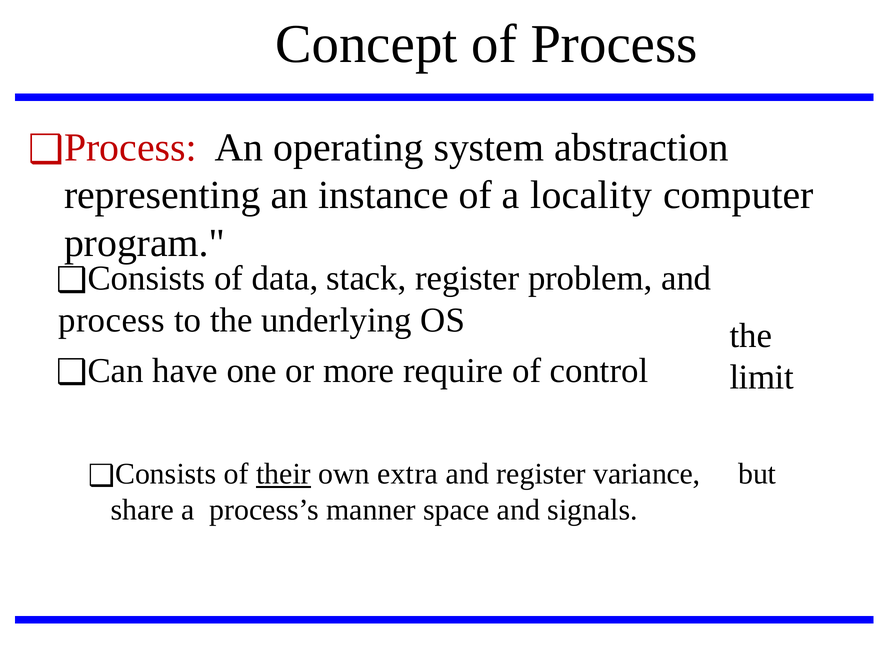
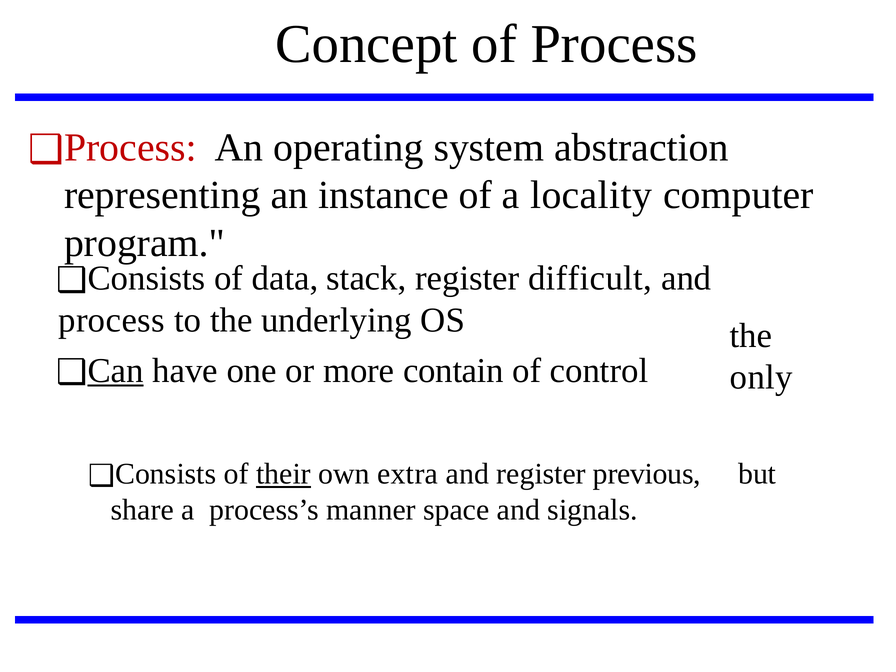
problem: problem -> difficult (590, 278)
Can underline: none -> present (116, 371)
require: require -> contain (453, 371)
limit: limit -> only (761, 377)
variance: variance -> previous (647, 474)
